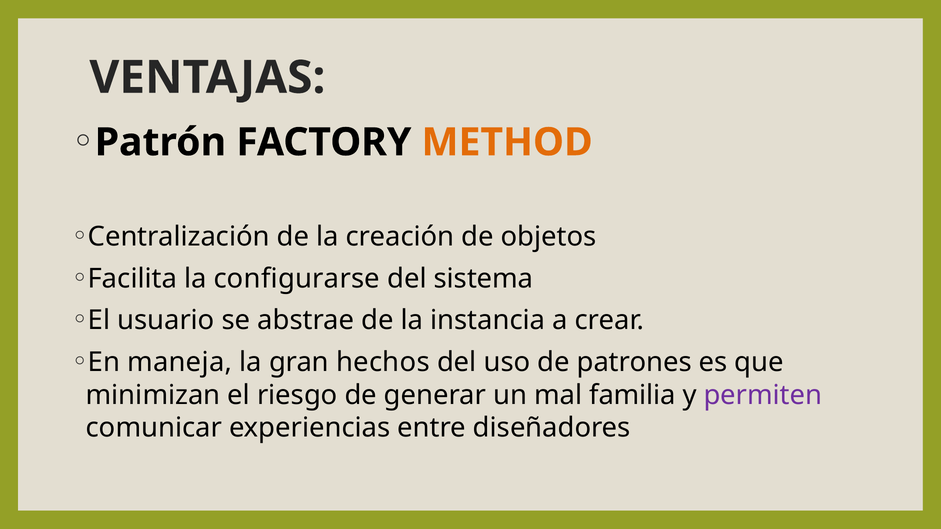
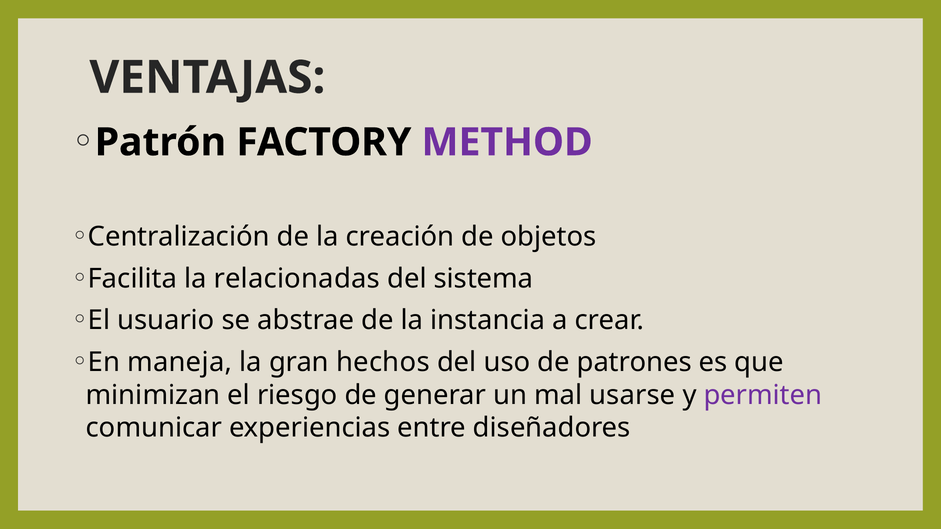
METHOD colour: orange -> purple (507, 142)
configurarse: configurarse -> relacionadas (297, 279)
familia: familia -> usarse (632, 395)
